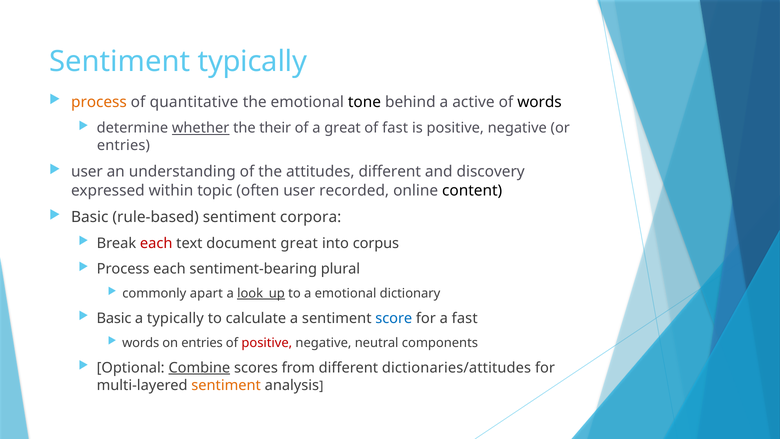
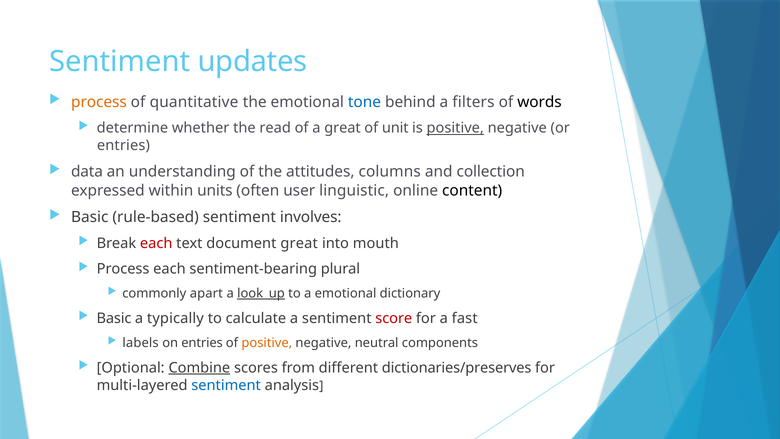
Sentiment typically: typically -> updates (252, 62)
tone colour: black -> blue (364, 102)
active: active -> filters (473, 102)
whether underline: present -> none (201, 128)
their: their -> read (275, 128)
of fast: fast -> unit (395, 128)
positive underline: none -> present (455, 128)
user: user -> data (87, 172)
attitudes different: different -> columns (390, 172)
discovery: discovery -> collection (491, 172)
topic: topic -> units (215, 190)
recorded: recorded -> linguistic (354, 190)
corpora: corpora -> involves (311, 217)
corpus: corpus -> mouth (376, 243)
score colour: blue -> red (394, 318)
words: words -> labels (141, 343)
positive colour: red -> orange (267, 343)
dictionaries/attitudes: dictionaries/attitudes -> dictionaries/preserves (457, 368)
sentiment colour: orange -> blue (226, 385)
